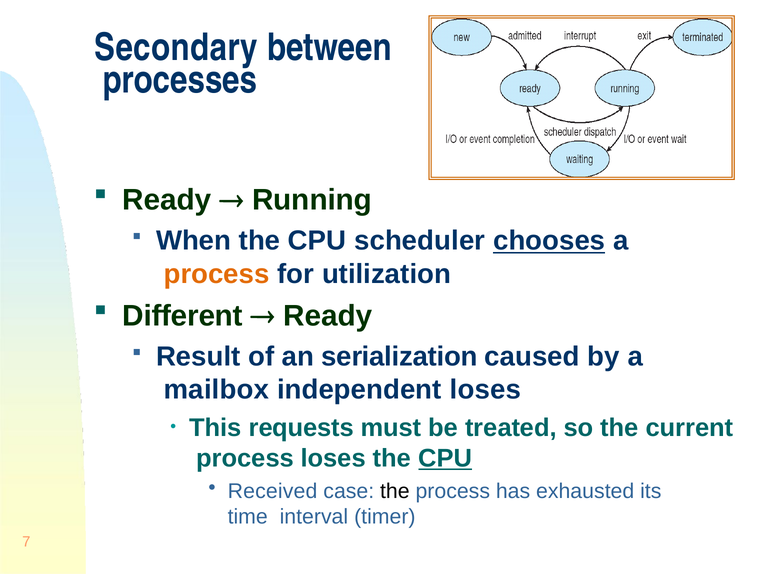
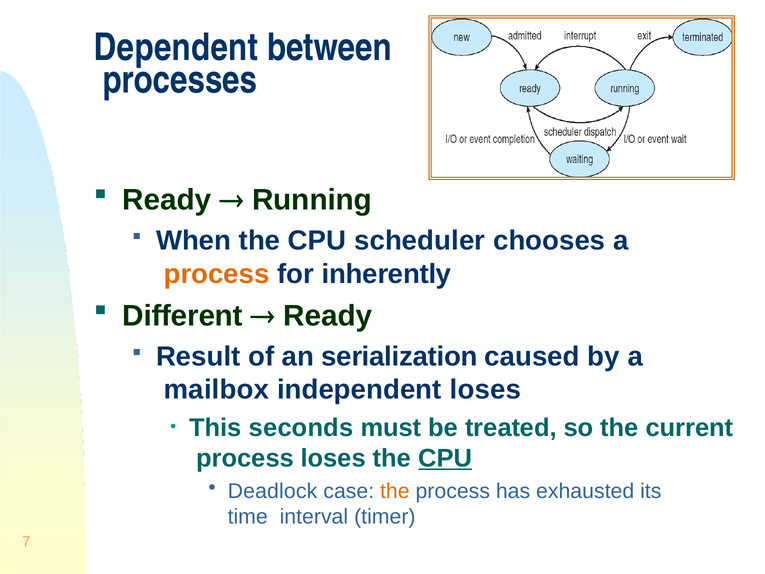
Secondary: Secondary -> Dependent (176, 48)
chooses underline: present -> none (549, 241)
utilization: utilization -> inherently (387, 274)
requests: requests -> seconds (301, 428)
Received: Received -> Deadlock (272, 491)
the colour: black -> orange (395, 491)
